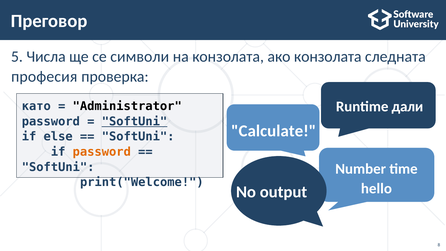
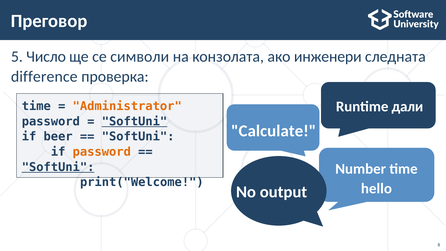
Числа: Числа -> Число (46, 57)
ако конзолата: конзолата -> инженери (328, 57)
професия: професия -> difference (44, 76)
като: като -> time (36, 106)
Administrator colour: black -> orange (127, 106)
еlse: еlse -> beer (58, 137)
SoftUni underline: none -> present (58, 167)
